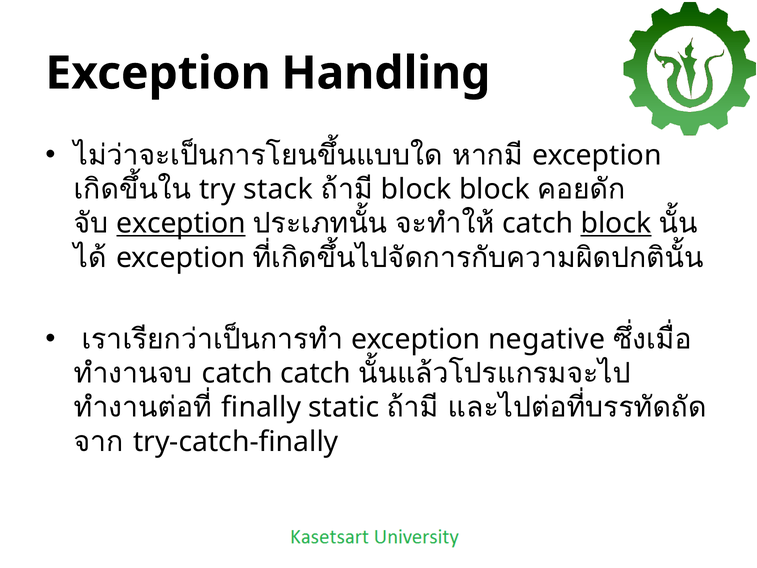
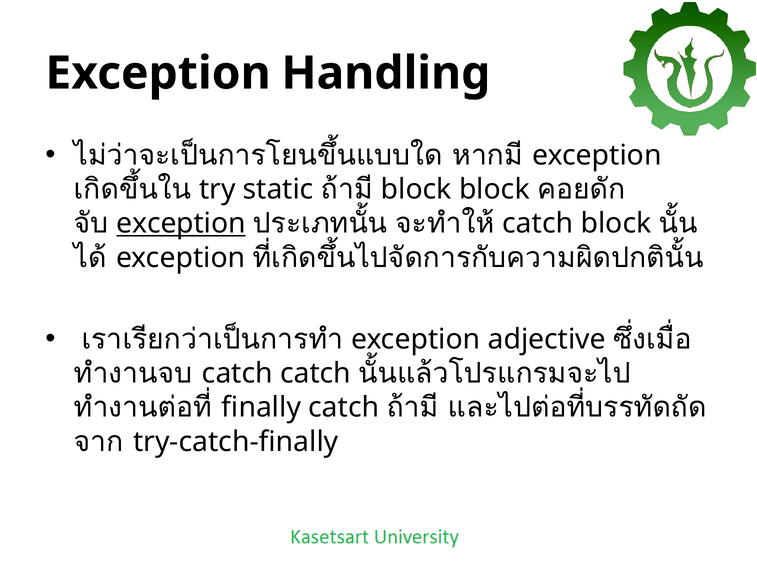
stack: stack -> static (278, 189)
block underline: present -> none (616, 223)
negative: negative -> adjective (547, 339)
finally static: static -> catch (344, 407)
